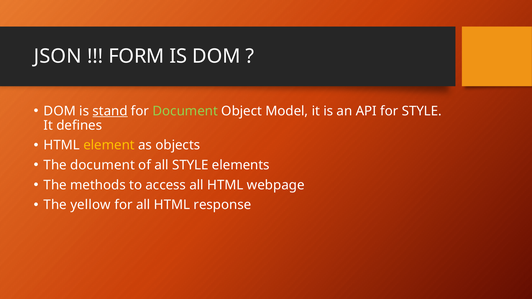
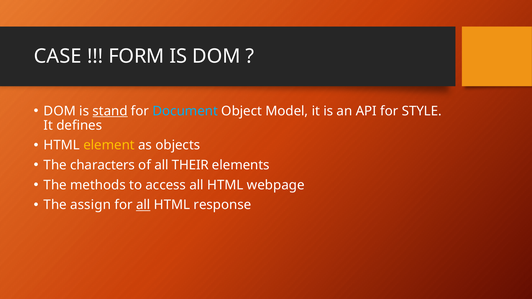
JSON: JSON -> CASE (58, 56)
Document colour: light green -> light blue (185, 111)
The document: document -> characters (103, 165)
all STYLE: STYLE -> THEIR (190, 165)
yellow: yellow -> assign (91, 205)
all underline: none -> present (143, 205)
